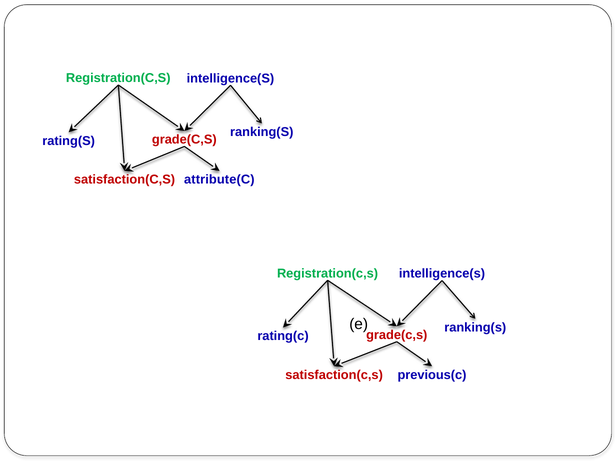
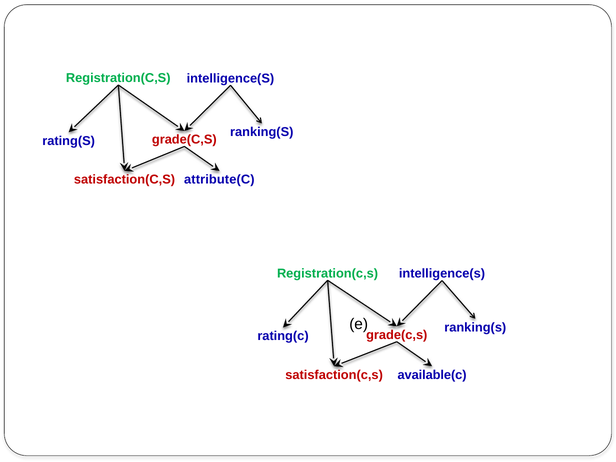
previous(c: previous(c -> available(c (432, 375)
